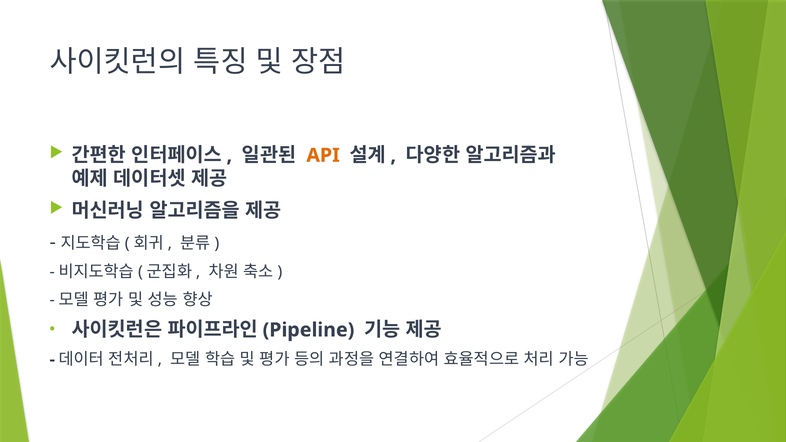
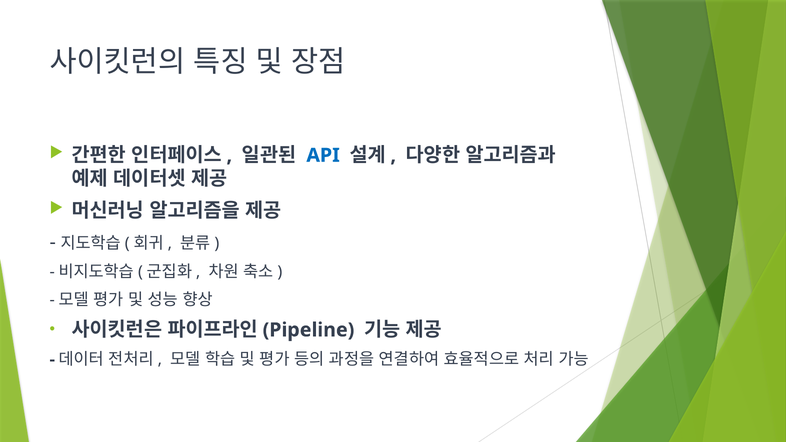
API colour: orange -> blue (323, 155)
